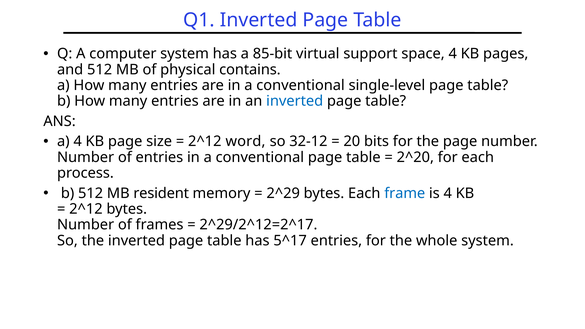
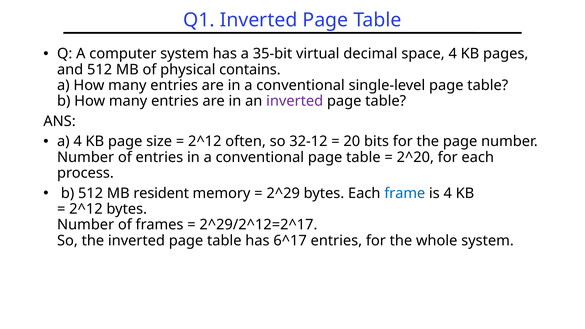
85-bit: 85-bit -> 35-bit (273, 54)
support: support -> decimal (370, 54)
inverted colour: blue -> purple (295, 101)
word: word -> often (246, 142)
5^17: 5^17 -> 6^17 (290, 241)
